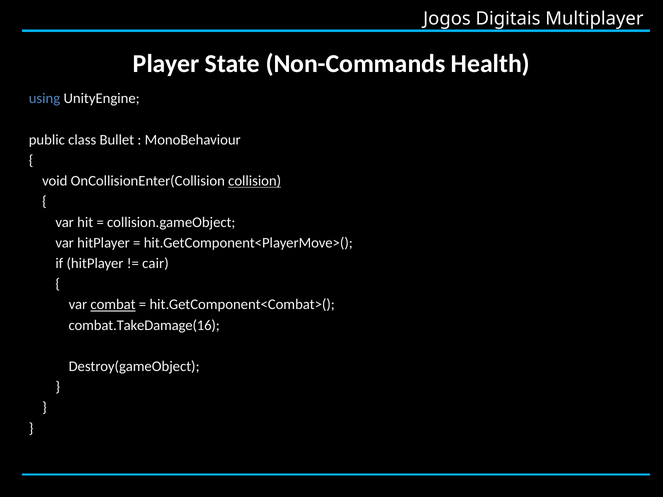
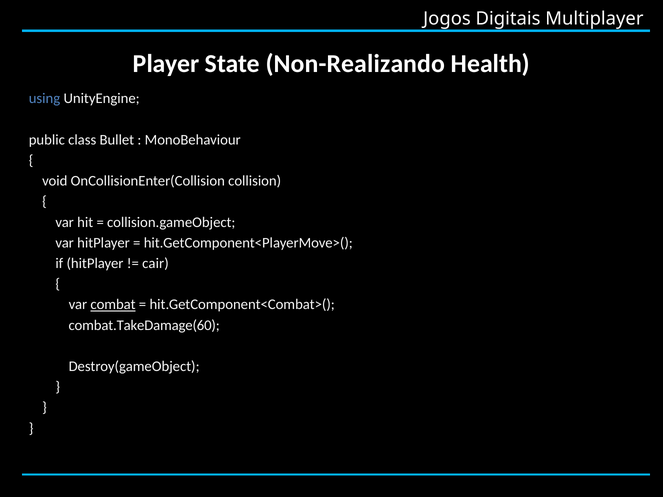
Non-Commands: Non-Commands -> Non-Realizando (355, 64)
collision underline: present -> none (255, 181)
combat.TakeDamage(16: combat.TakeDamage(16 -> combat.TakeDamage(60 (144, 325)
